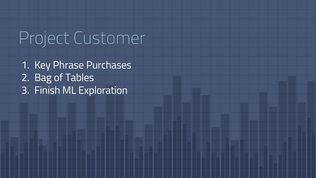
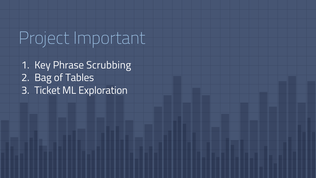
Customer: Customer -> Important (109, 38)
Purchases: Purchases -> Scrubbing (109, 65)
Finish: Finish -> Ticket (47, 90)
